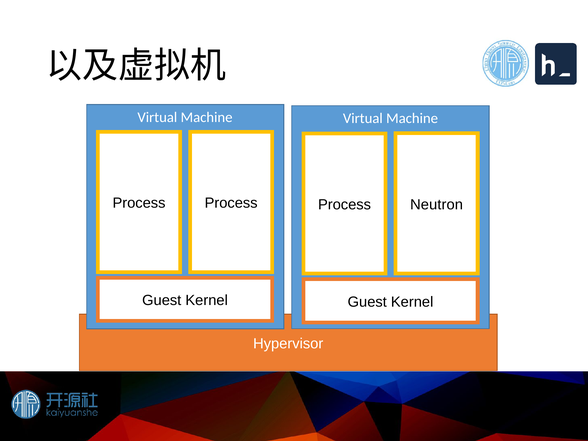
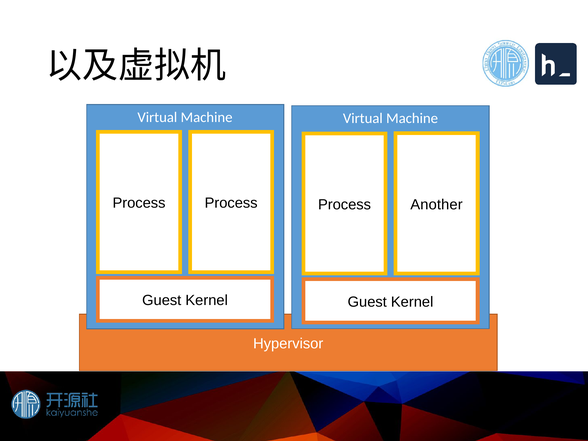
Neutron: Neutron -> Another (437, 204)
